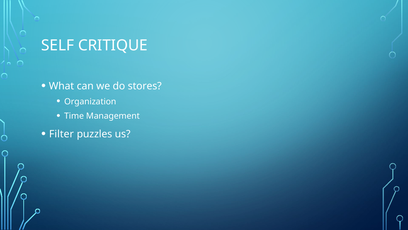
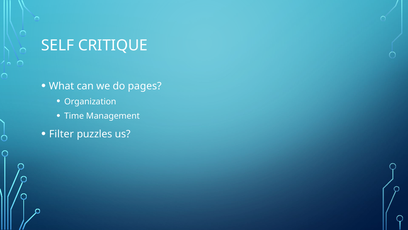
stores: stores -> pages (145, 86)
